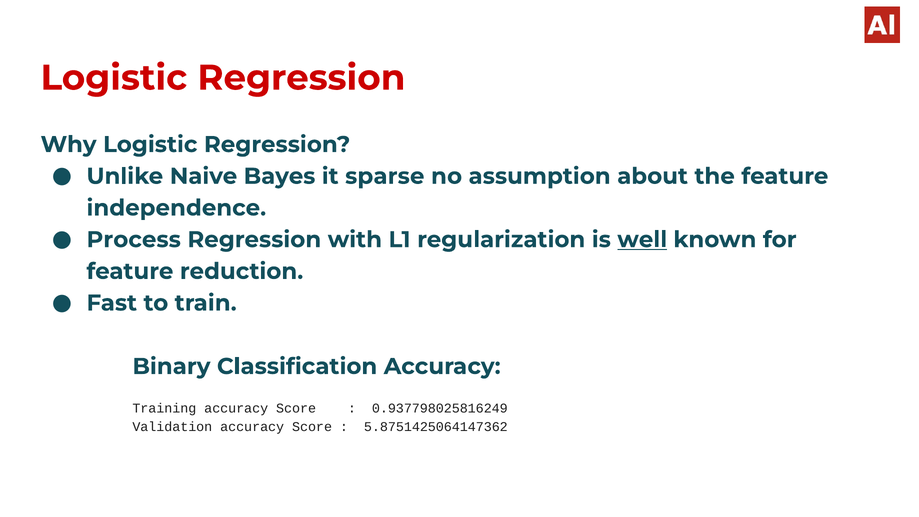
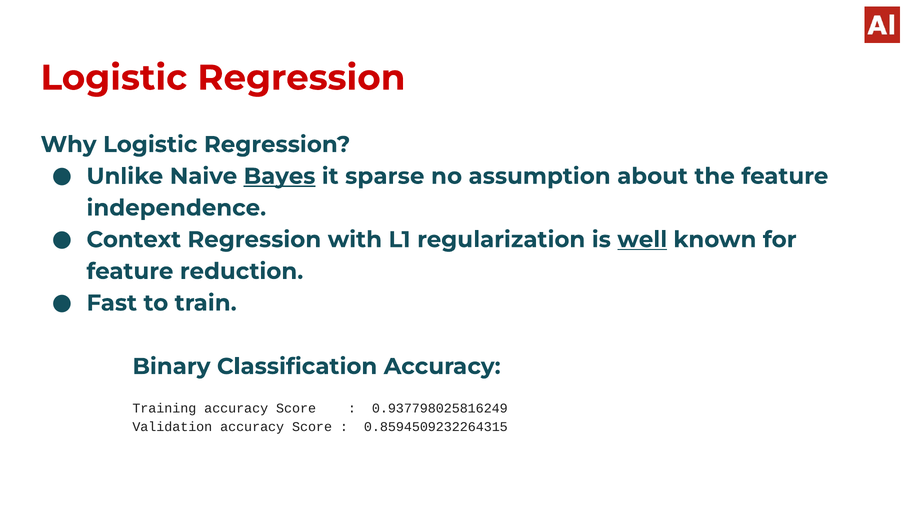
Bayes underline: none -> present (280, 176)
Process: Process -> Context (134, 240)
5.8751425064147362: 5.8751425064147362 -> 0.8594509232264315 (436, 427)
